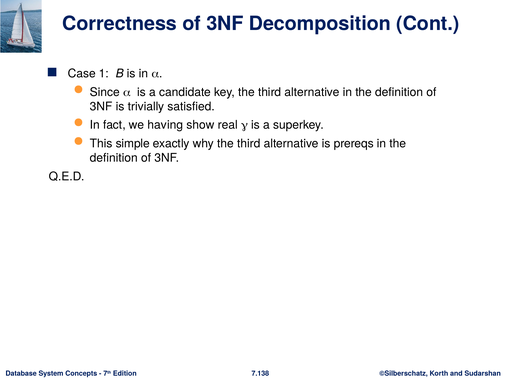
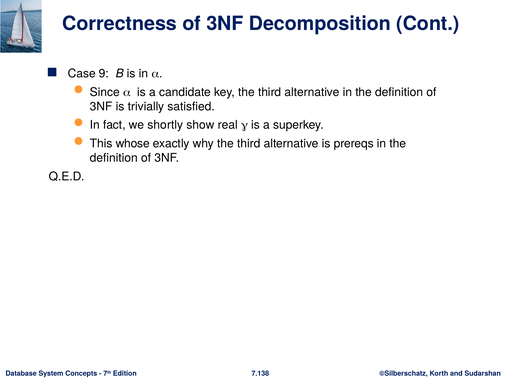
1: 1 -> 9 (104, 73)
having: having -> shortly (165, 125)
simple: simple -> whose (133, 143)
